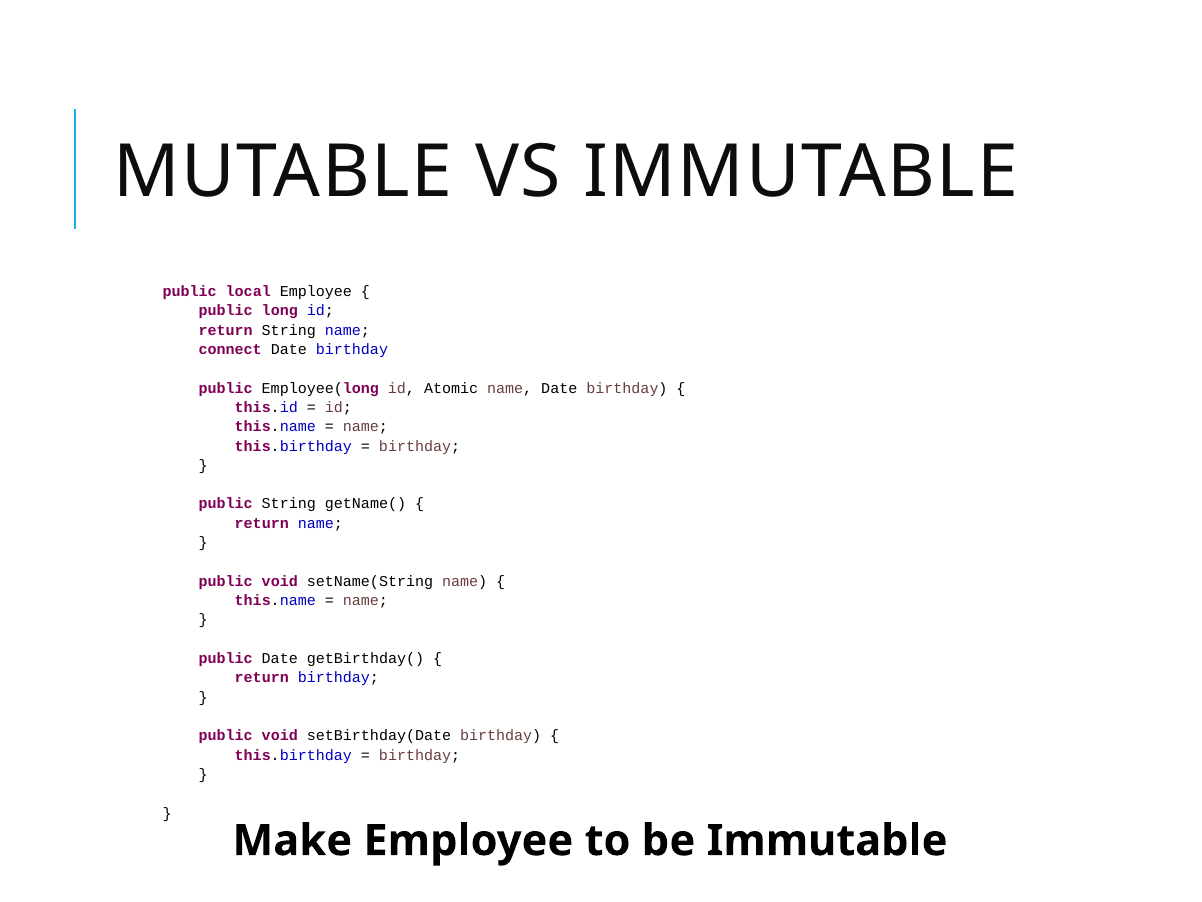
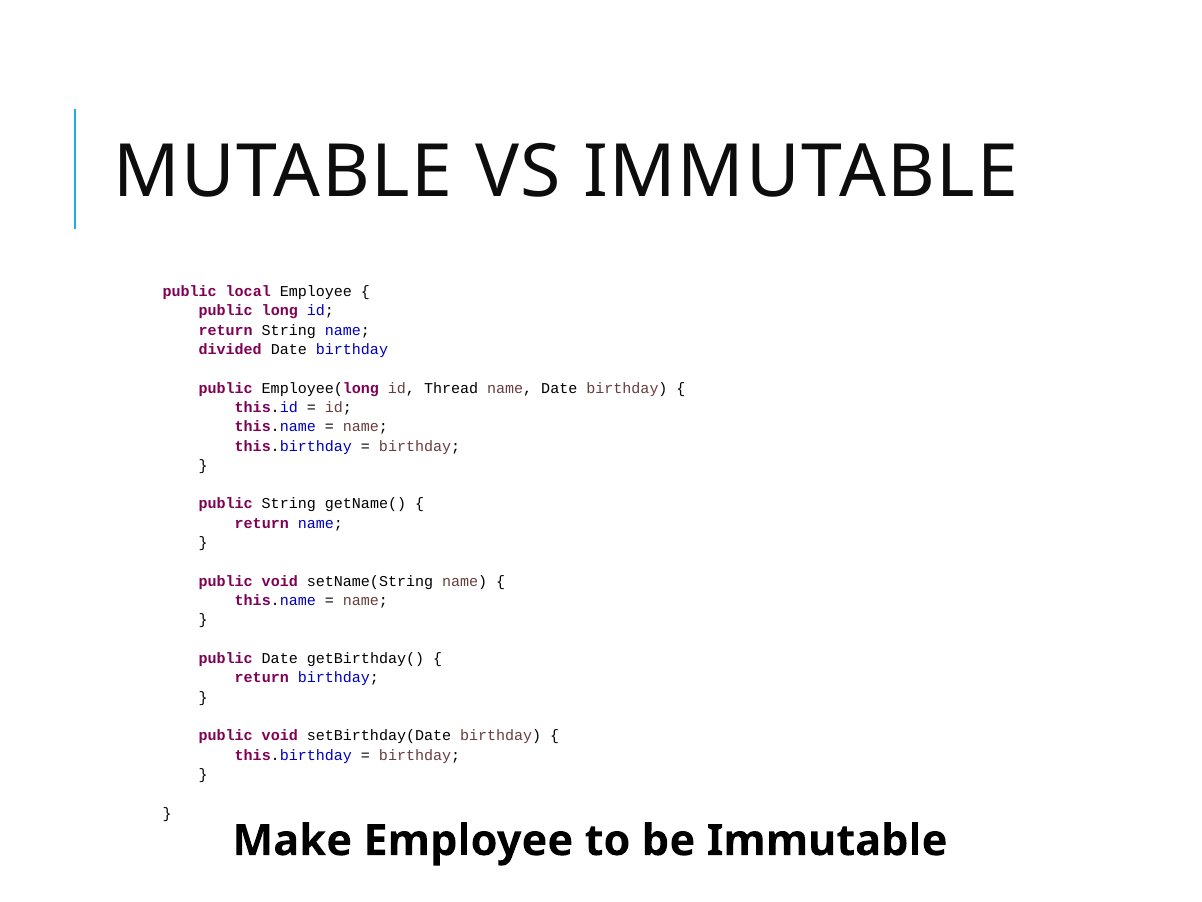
connect: connect -> divided (230, 349)
Atomic: Atomic -> Thread (451, 388)
